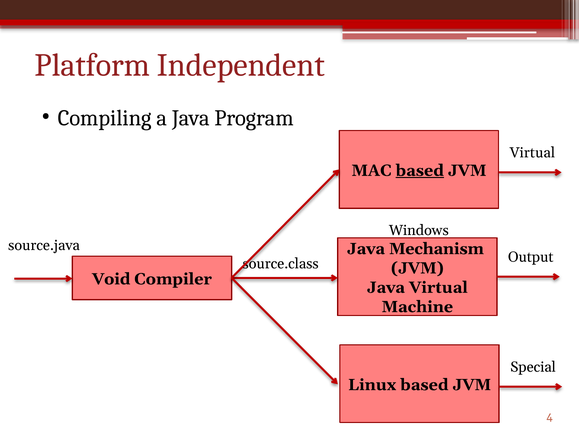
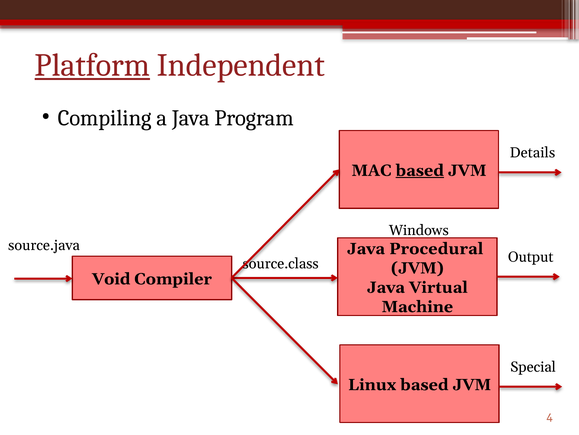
Platform underline: none -> present (92, 65)
Virtual: Virtual -> Details (532, 152)
Mechanism: Mechanism -> Procedural (436, 248)
